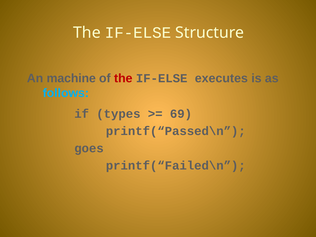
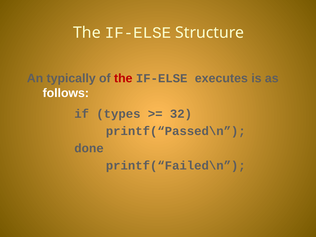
machine: machine -> typically (71, 78)
follows colour: light blue -> white (66, 93)
69: 69 -> 32 (181, 114)
goes: goes -> done (89, 148)
